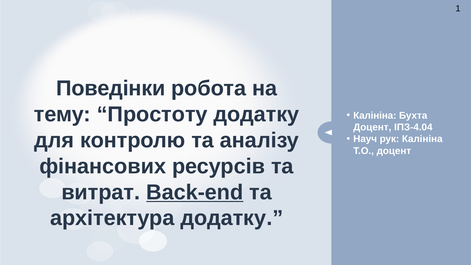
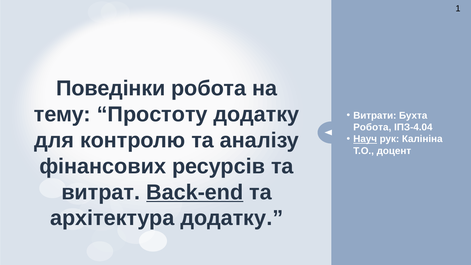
Калініна: Калініна -> Витрати (375, 115)
Доцент: Доцент -> Робота (372, 127)
Науч underline: none -> present (365, 139)
